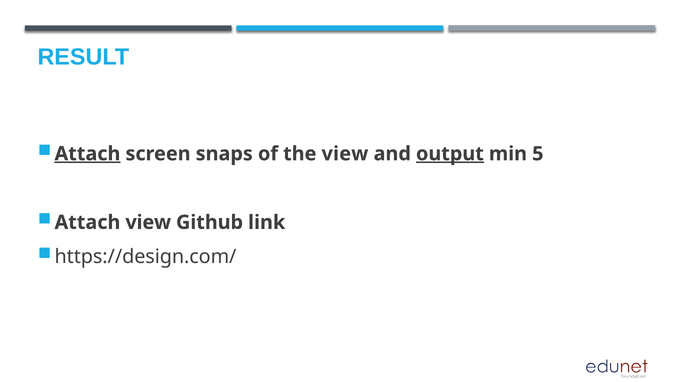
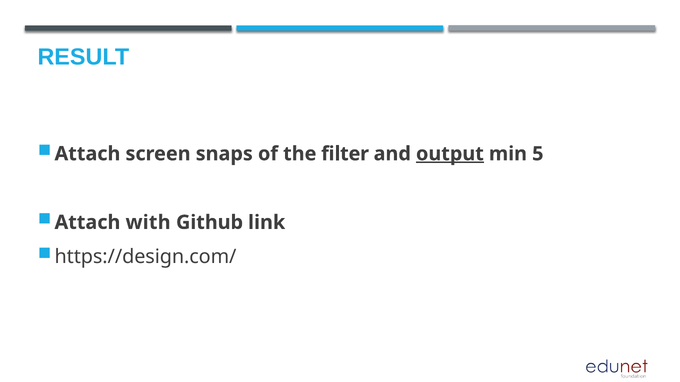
Attach underline: present -> none (87, 154)
the view: view -> filter (345, 154)
Attach view: view -> with (148, 223)
